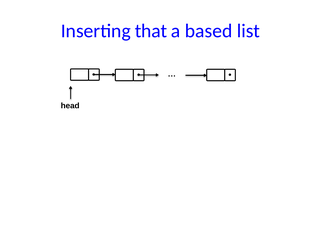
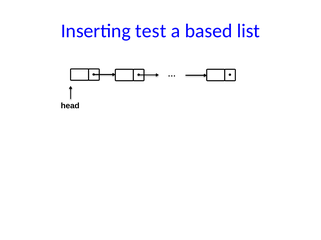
that: that -> test (151, 31)
